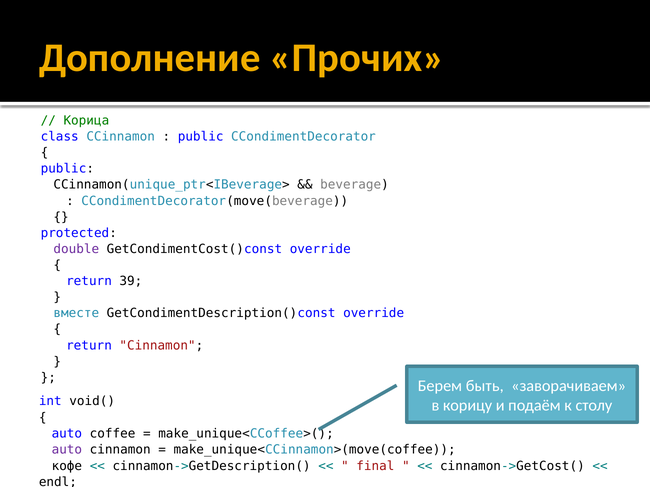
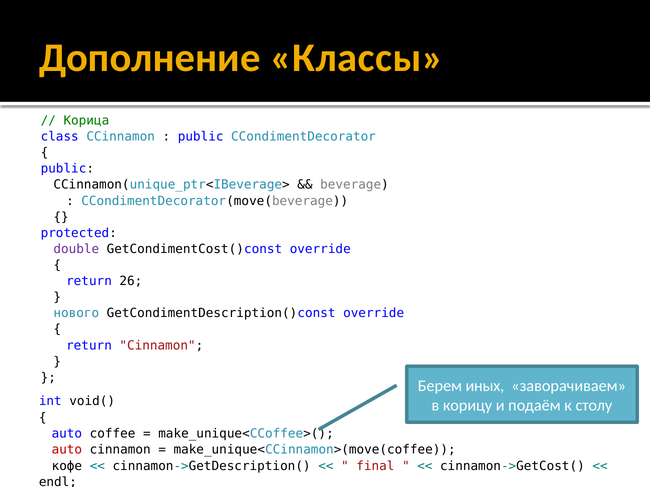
Прочих: Прочих -> Классы (357, 58)
39: 39 -> 26 (131, 281)
вместе: вместе -> нового (76, 314)
быть: быть -> иных (485, 386)
auto colour: purple -> red (67, 450)
